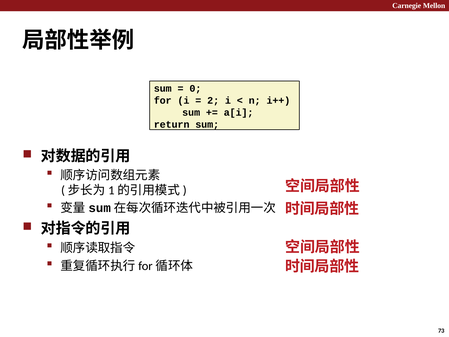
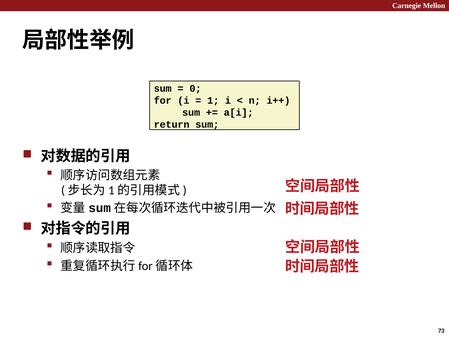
2: 2 -> 1 (213, 100)
